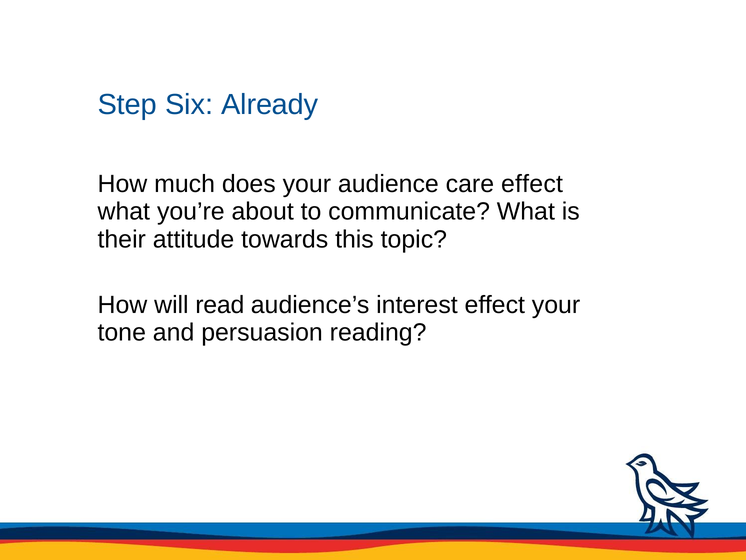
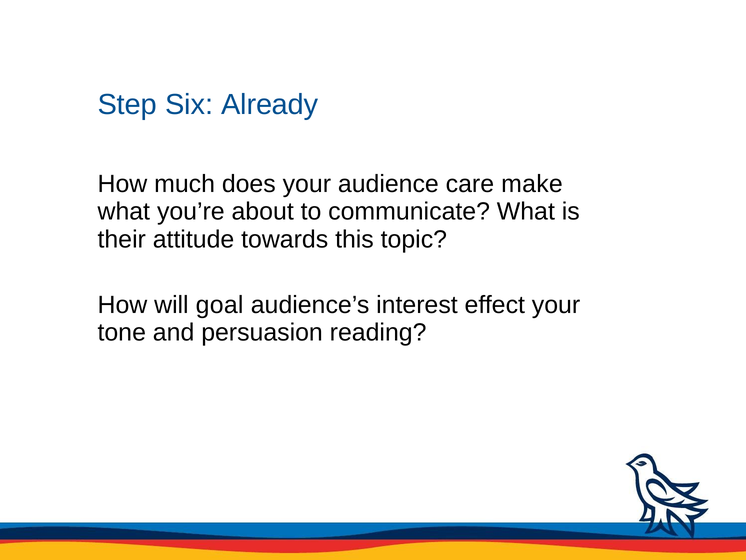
care effect: effect -> make (532, 184)
read: read -> goal (220, 305)
